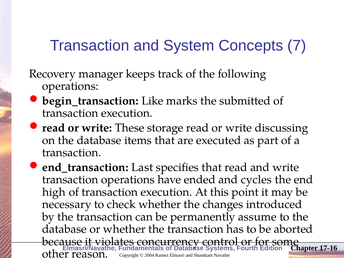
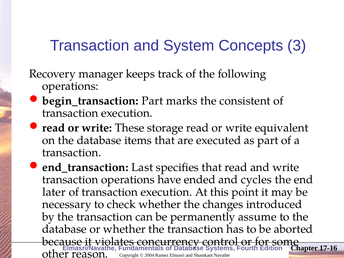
7: 7 -> 3 (297, 45)
begin_transaction Like: Like -> Part (152, 101)
submitted: submitted -> consistent (245, 101)
discussing: discussing -> equivalent (282, 128)
high: high -> later (54, 192)
